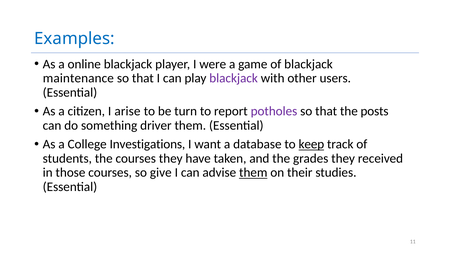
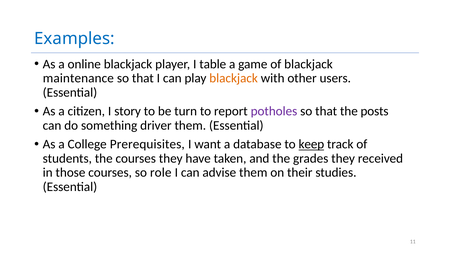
were: were -> table (213, 64)
blackjack colour: purple -> orange (234, 78)
arise: arise -> story (128, 111)
Investigations: Investigations -> Prerequisites (147, 144)
give: give -> role (161, 173)
them underline: present -> none (253, 173)
